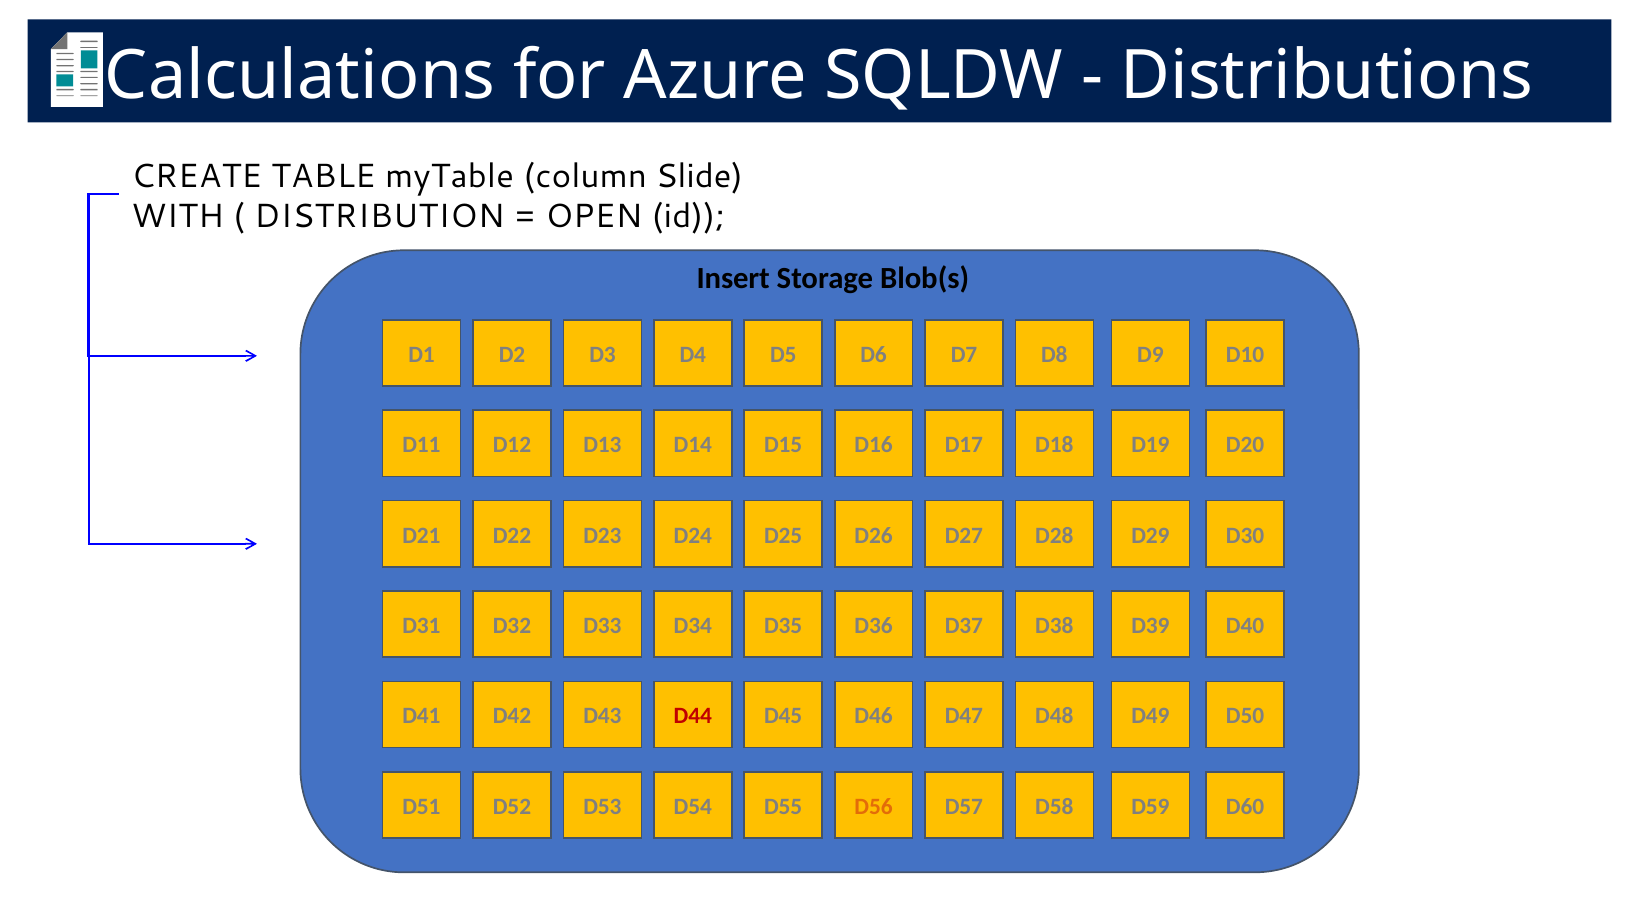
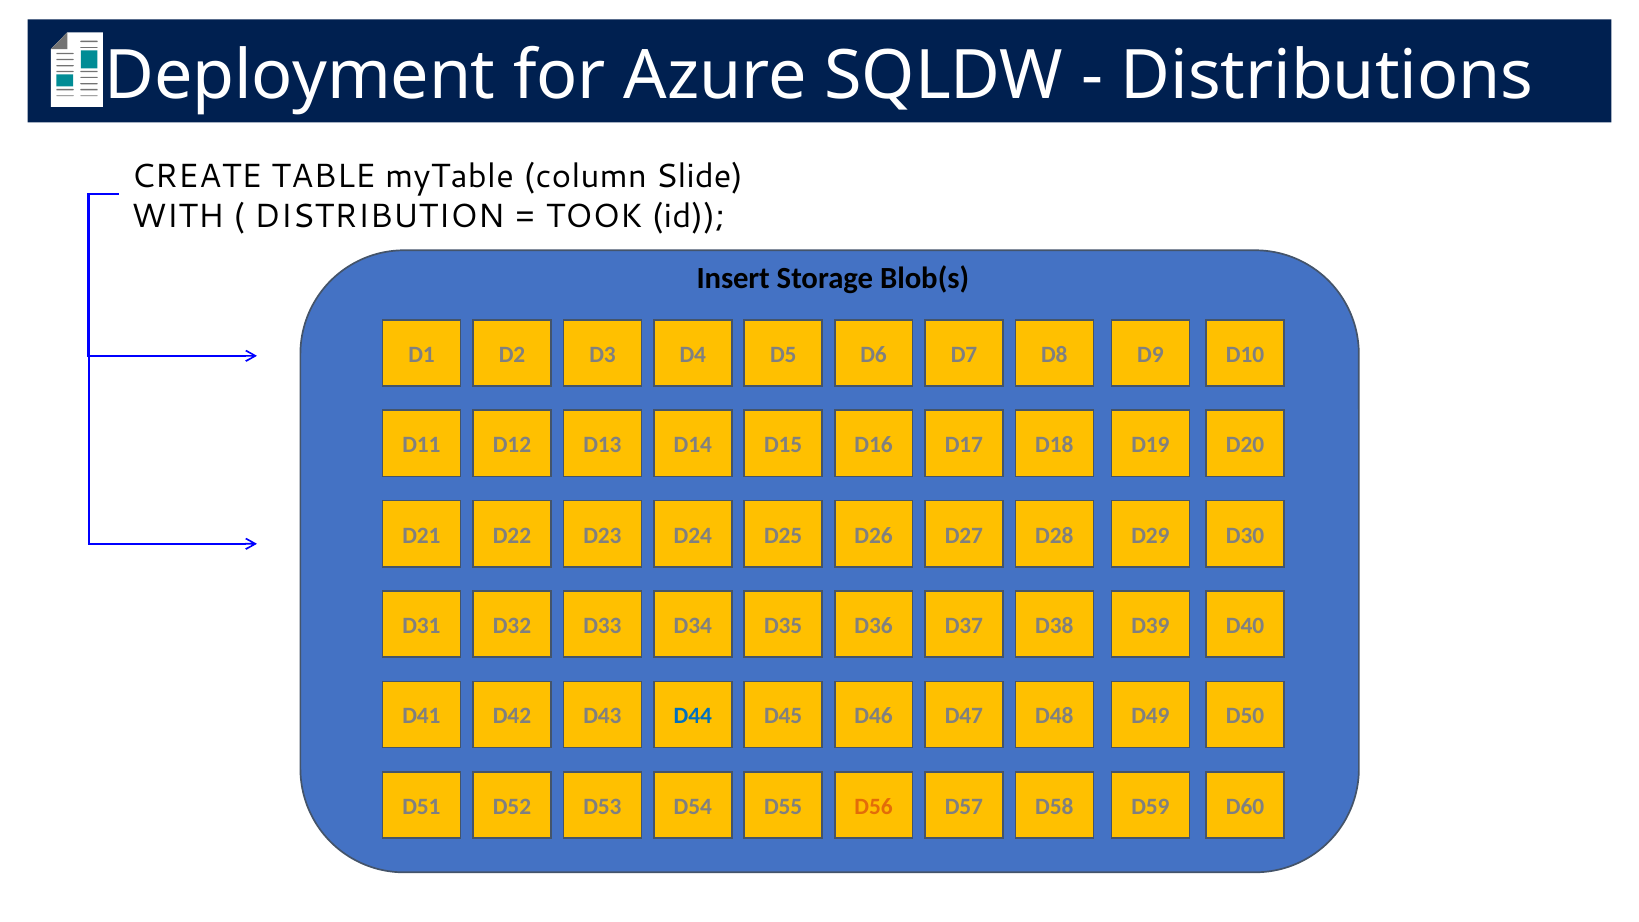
Calculations: Calculations -> Deployment (300, 76)
OPEN: OPEN -> TOOK (594, 216)
D44 colour: red -> blue (693, 716)
